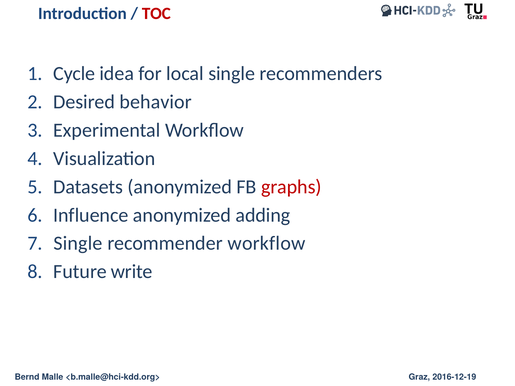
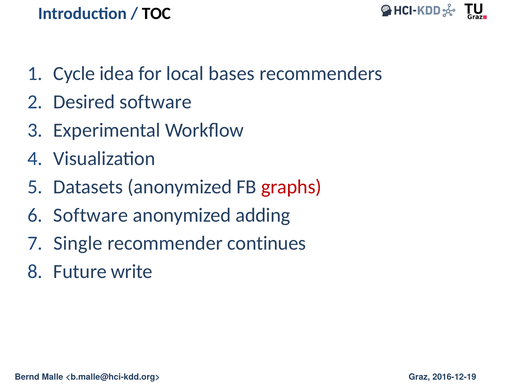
TOC colour: red -> black (156, 13)
local single: single -> bases (232, 73)
Desired behavior: behavior -> software (156, 102)
Influence: Influence -> Software (91, 215)
recommender workflow: workflow -> continues (267, 244)
